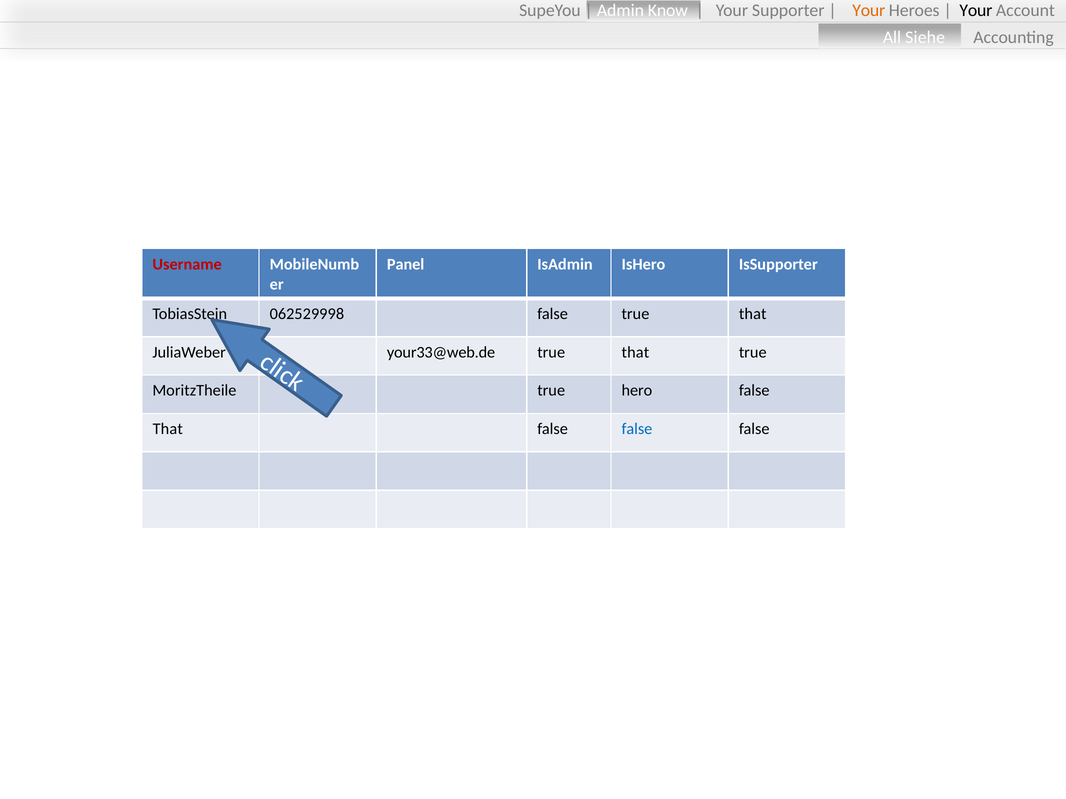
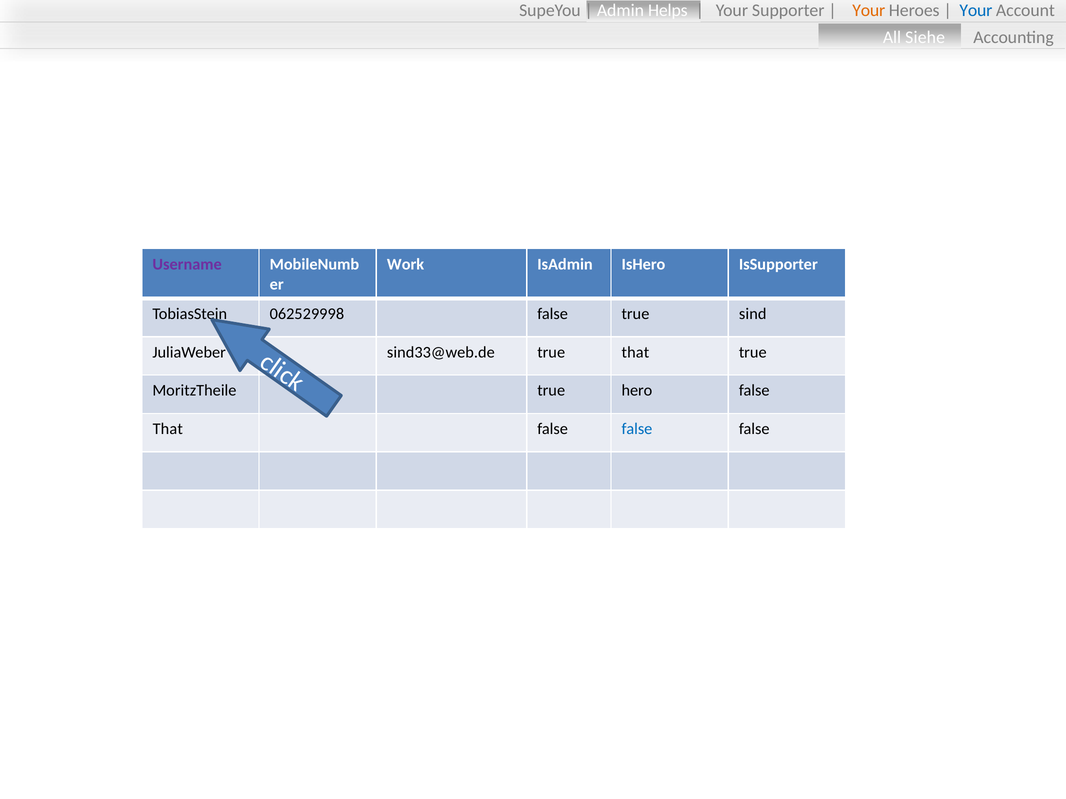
Know: Know -> Helps (668, 11)
Your colour: black -> blue (976, 11)
Username colour: red -> purple (187, 264)
Panel: Panel -> Work (406, 264)
false true that: that -> sind (753, 314)
your33@web.de: your33@web.de -> sind33@web.de (441, 352)
